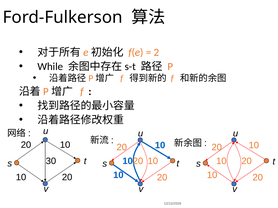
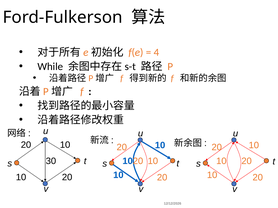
2: 2 -> 4 (156, 52)
